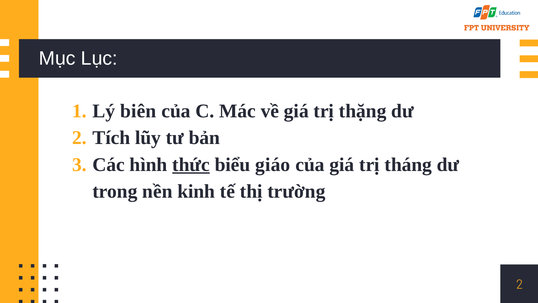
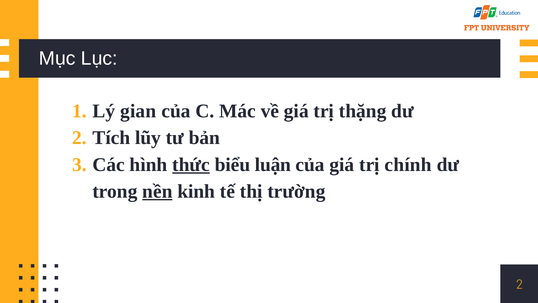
biên: biên -> gian (138, 111)
giáo: giáo -> luận (273, 164)
tháng: tháng -> chính (408, 164)
nền underline: none -> present (157, 191)
